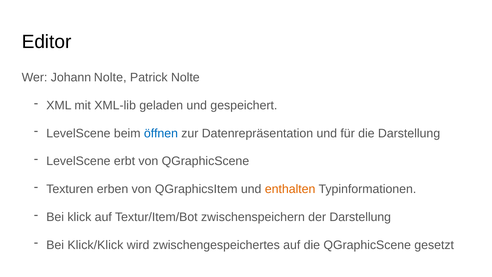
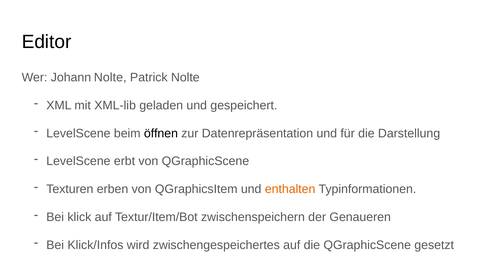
öffnen colour: blue -> black (161, 133)
der Darstellung: Darstellung -> Genaueren (360, 217)
Klick/Klick: Klick/Klick -> Klick/Infos (95, 245)
